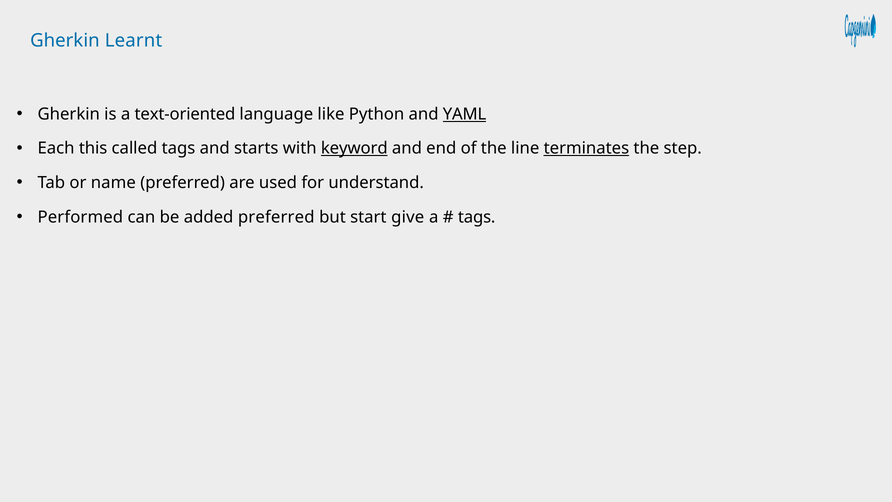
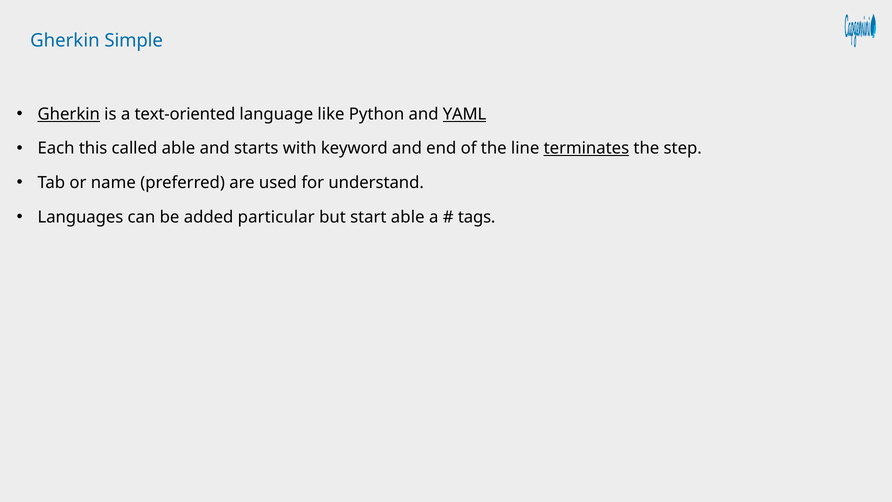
Learnt: Learnt -> Simple (134, 41)
Gherkin underline: none -> present (69, 114)
called tags: tags -> able (178, 148)
keyword underline: present -> none (354, 148)
Performed: Performed -> Languages (80, 217)
added preferred: preferred -> particular (276, 217)
start give: give -> able (408, 217)
